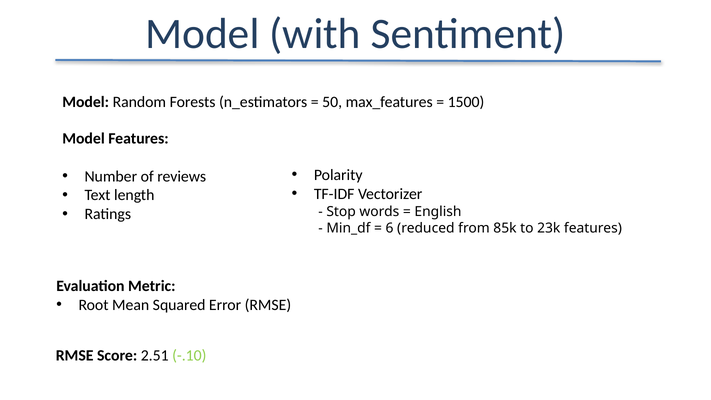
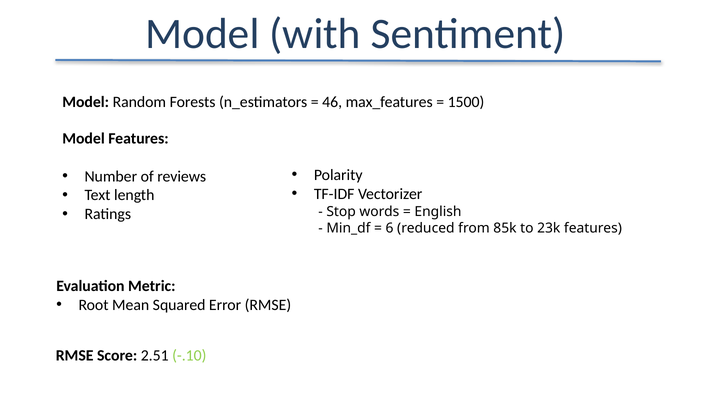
50: 50 -> 46 (332, 102)
